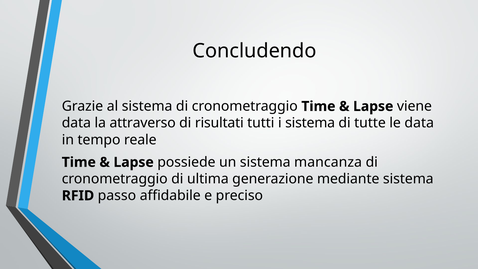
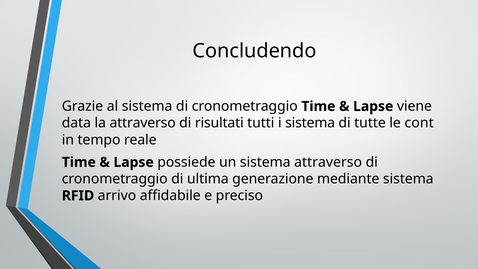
le data: data -> cont (419, 123)
sistema mancanza: mancanza -> attraverso (328, 162)
passo: passo -> arrivo (117, 196)
